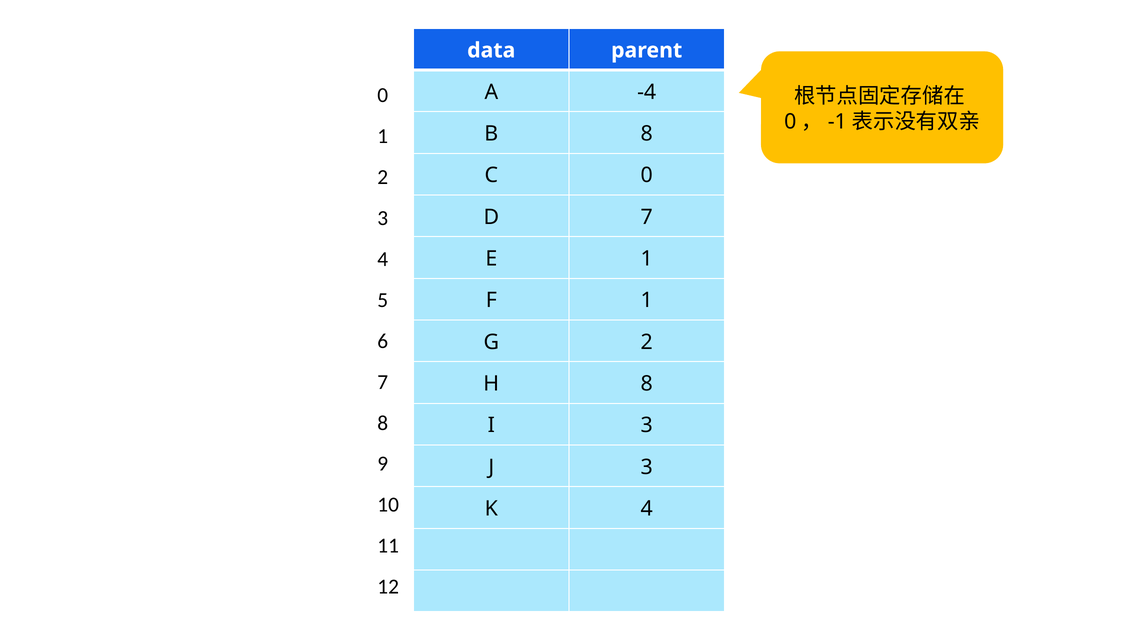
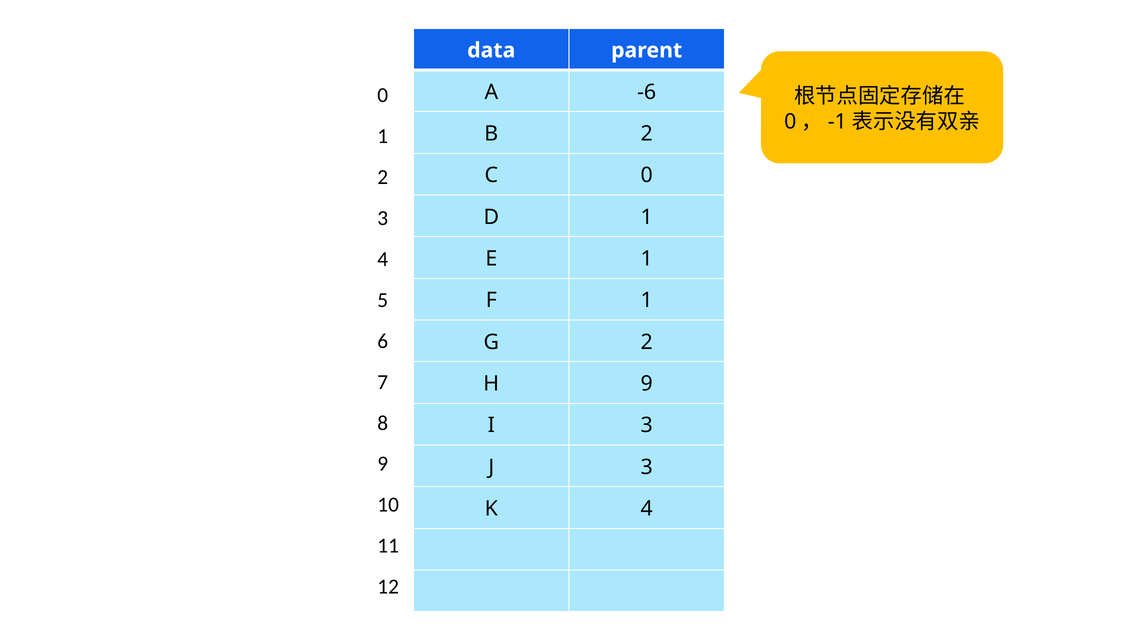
-4: -4 -> -6 (647, 92)
B 8: 8 -> 2 (647, 134)
D 7: 7 -> 1 (647, 217)
H 8: 8 -> 9 (647, 384)
